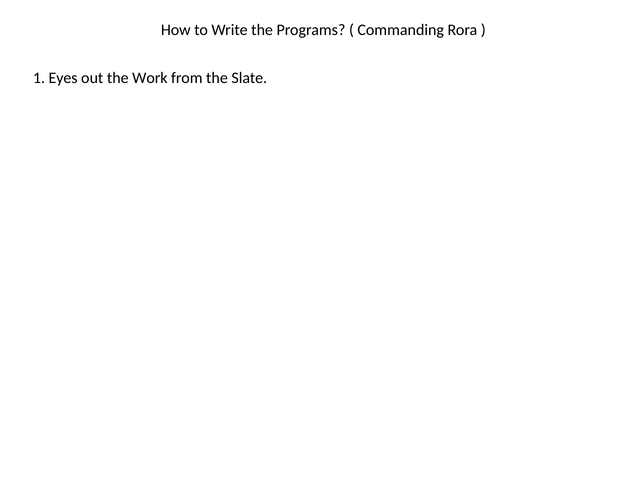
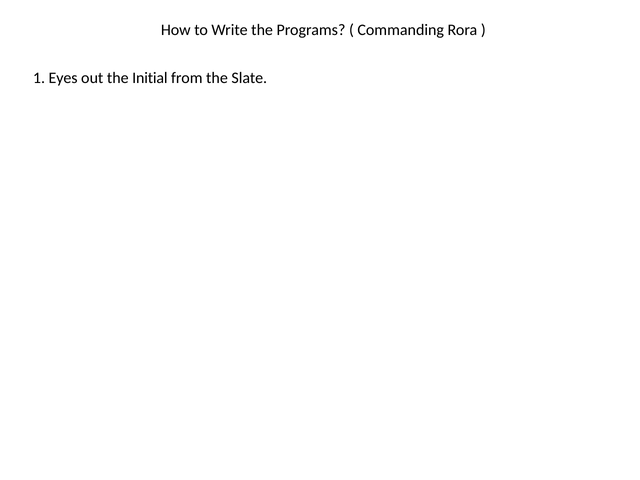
Work: Work -> Initial (150, 78)
